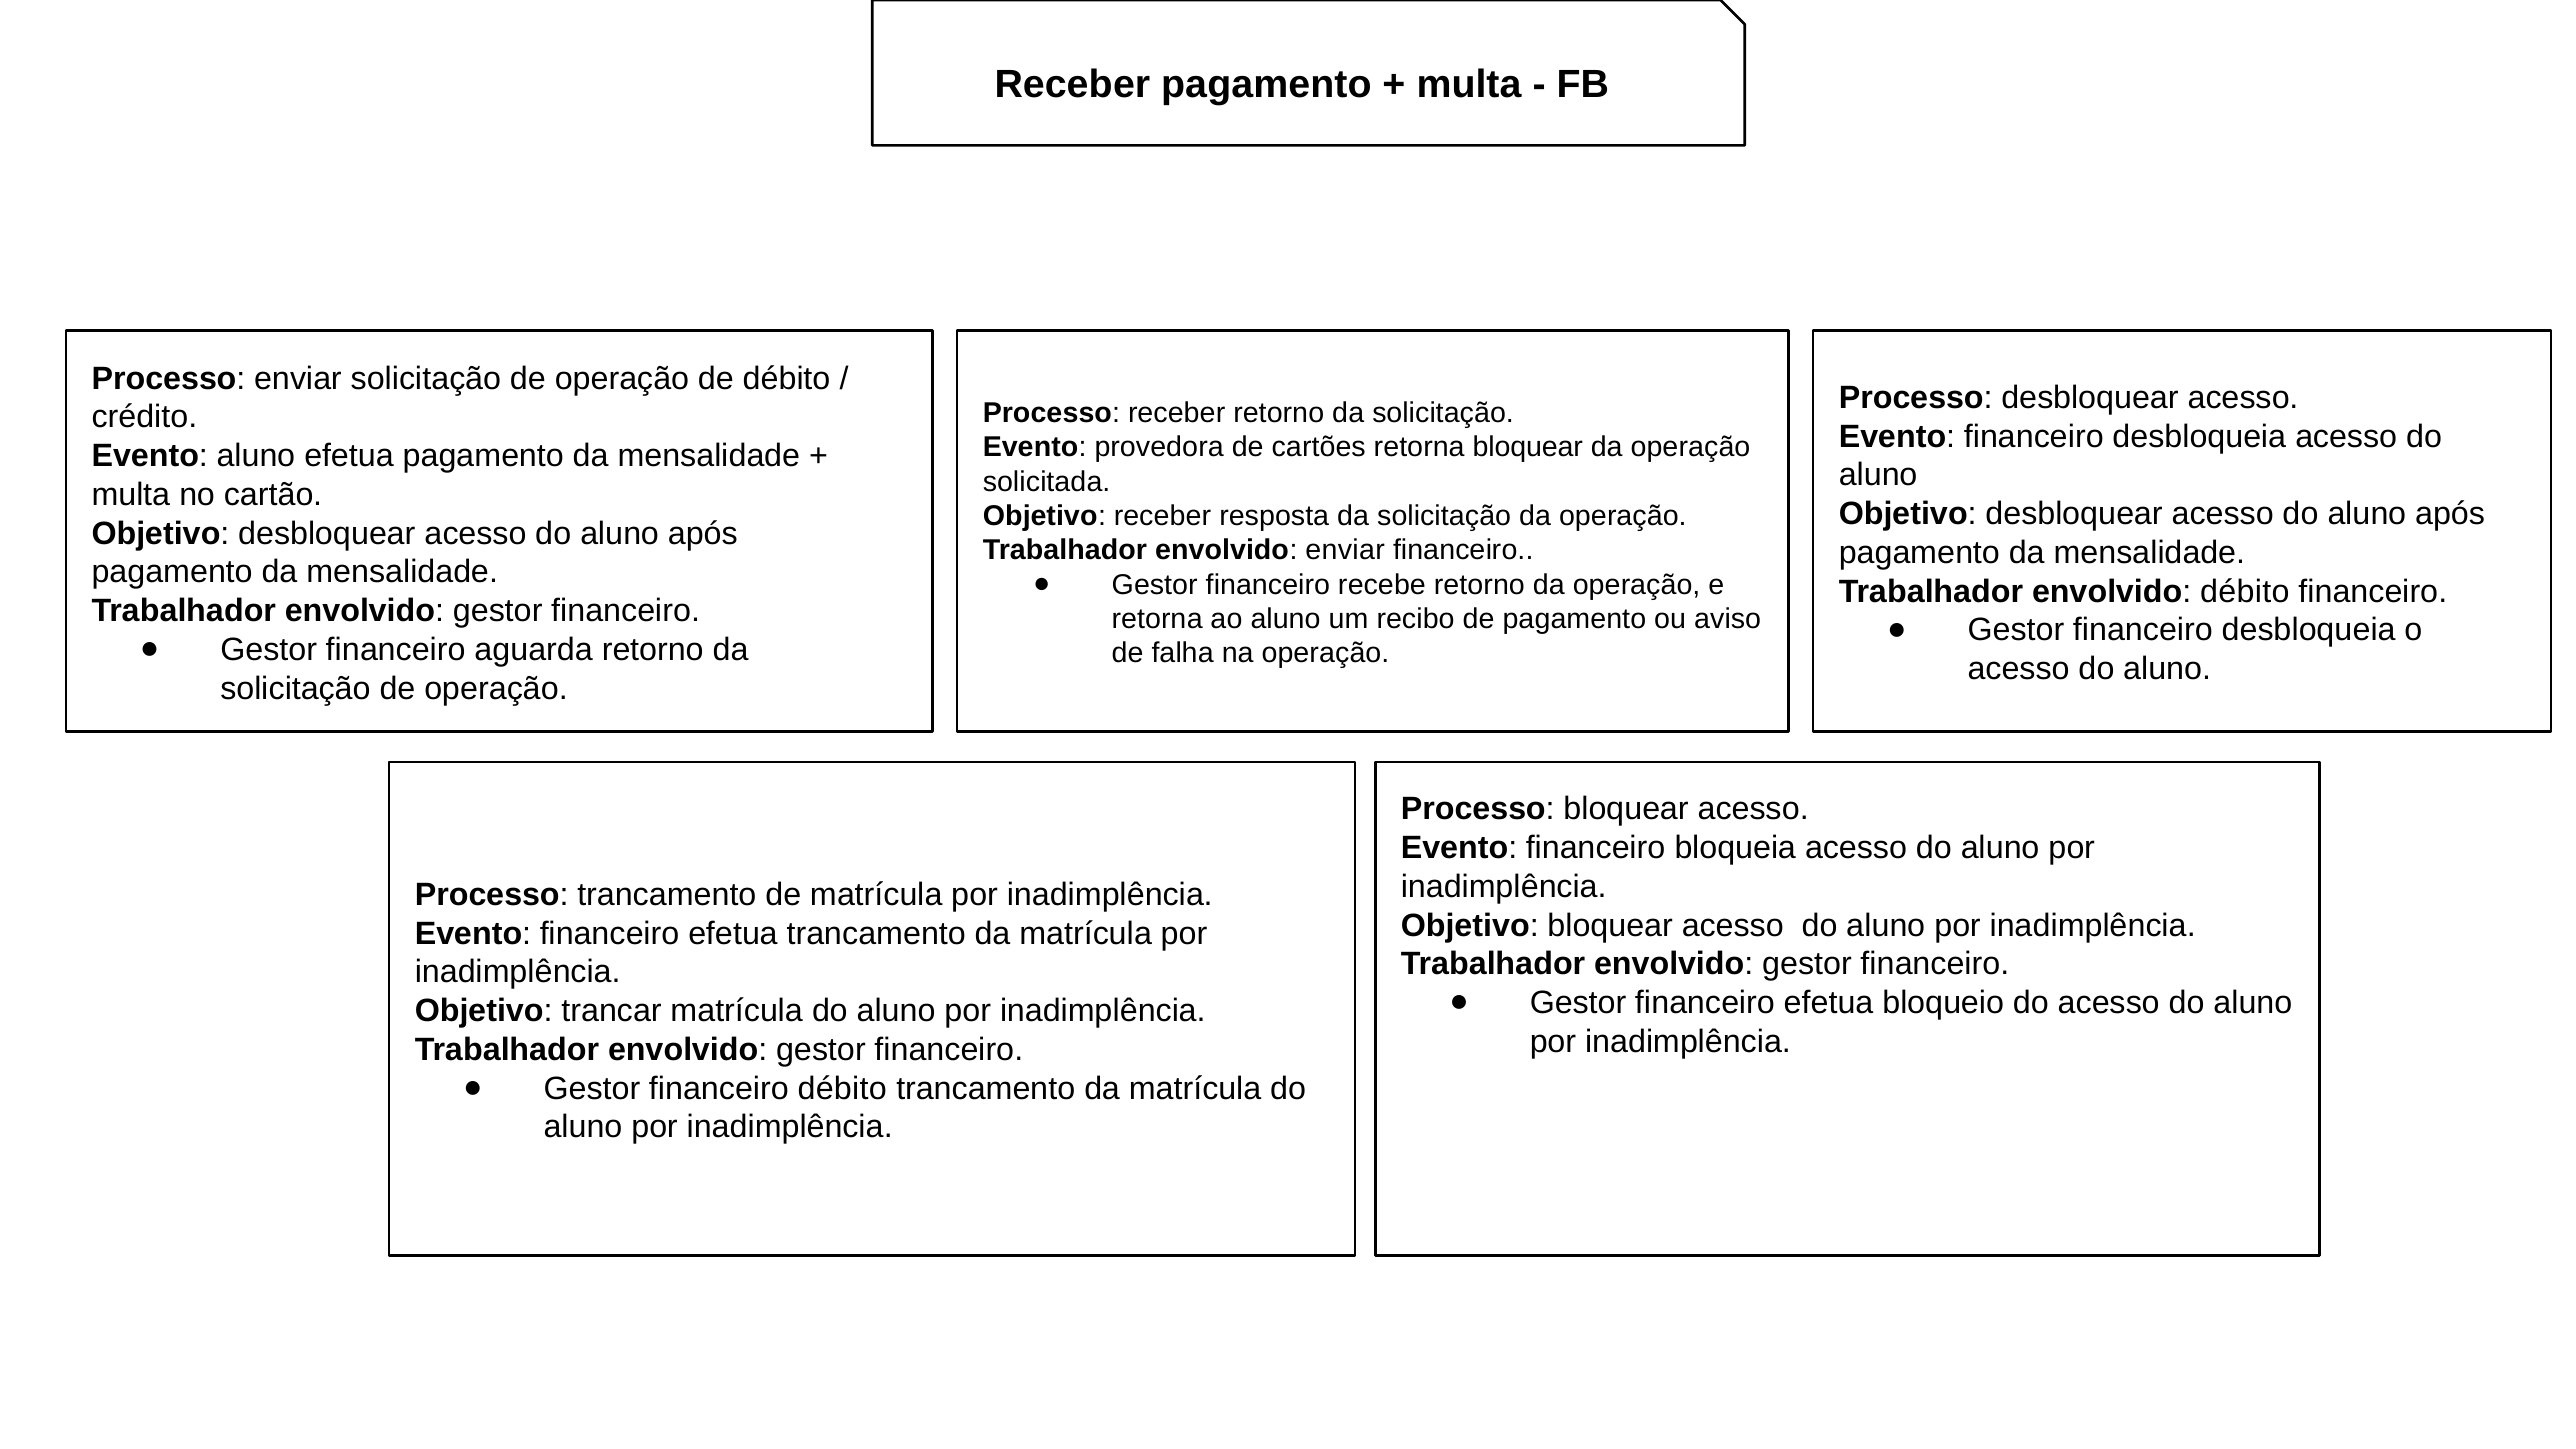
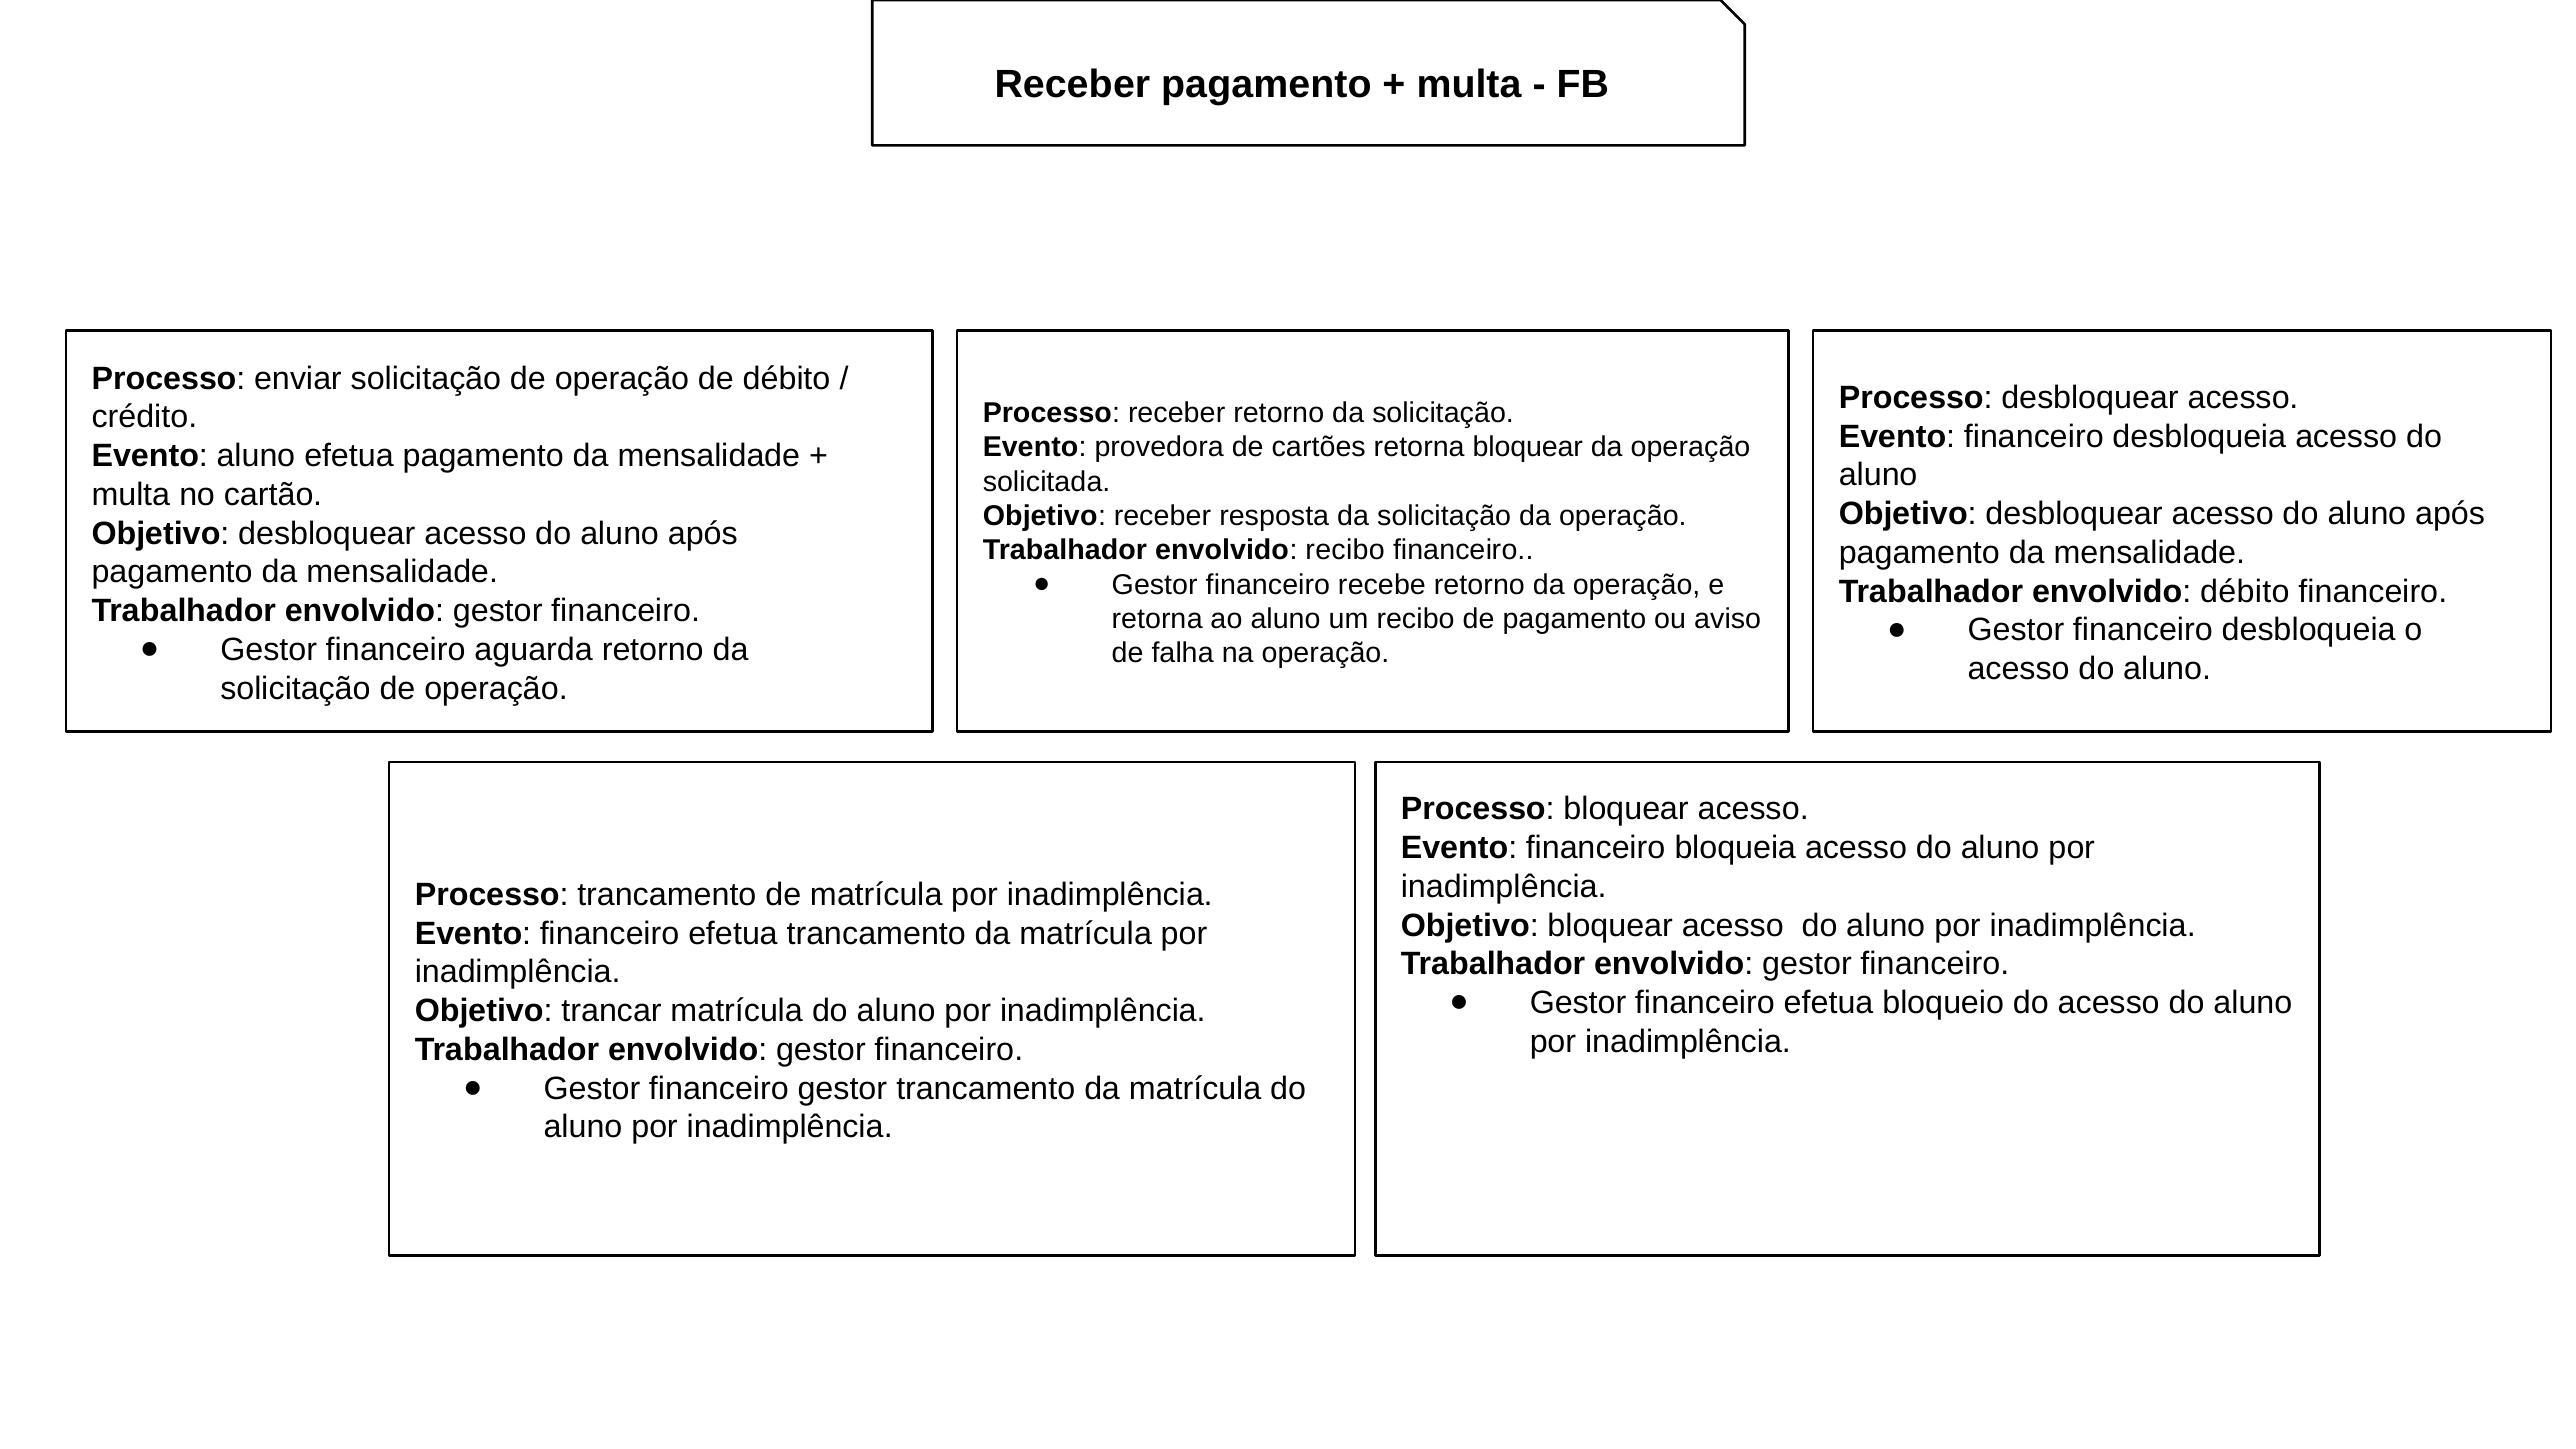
envolvido enviar: enviar -> recibo (1345, 550)
financeiro débito: débito -> gestor (842, 1089)
